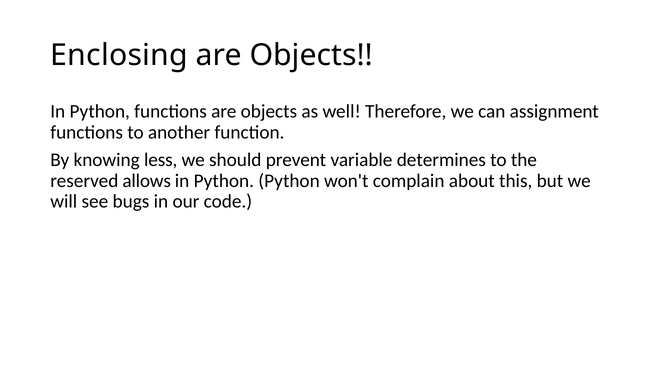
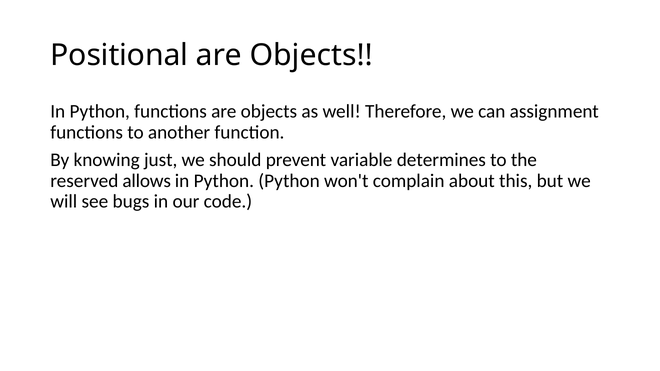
Enclosing: Enclosing -> Positional (119, 55)
less: less -> just (161, 160)
